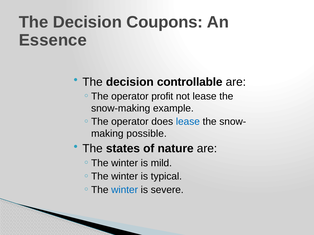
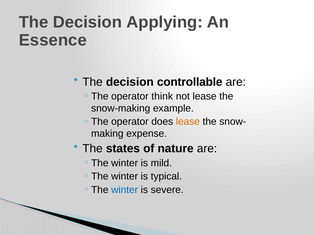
Coupons: Coupons -> Applying (165, 22)
profit: profit -> think (162, 96)
lease colour: blue -> orange (188, 122)
possible: possible -> expense (147, 134)
